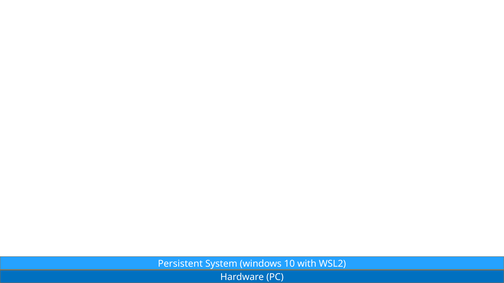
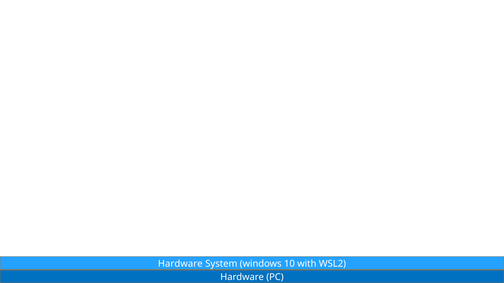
Persistent: Persistent -> Hardware (180, 264)
